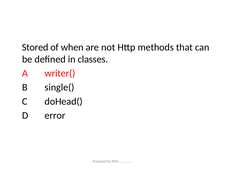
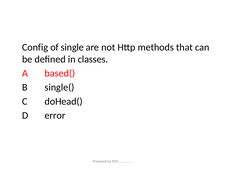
Stored: Stored -> Config (35, 47)
when: when -> single (72, 47)
writer(: writer( -> based( (60, 74)
